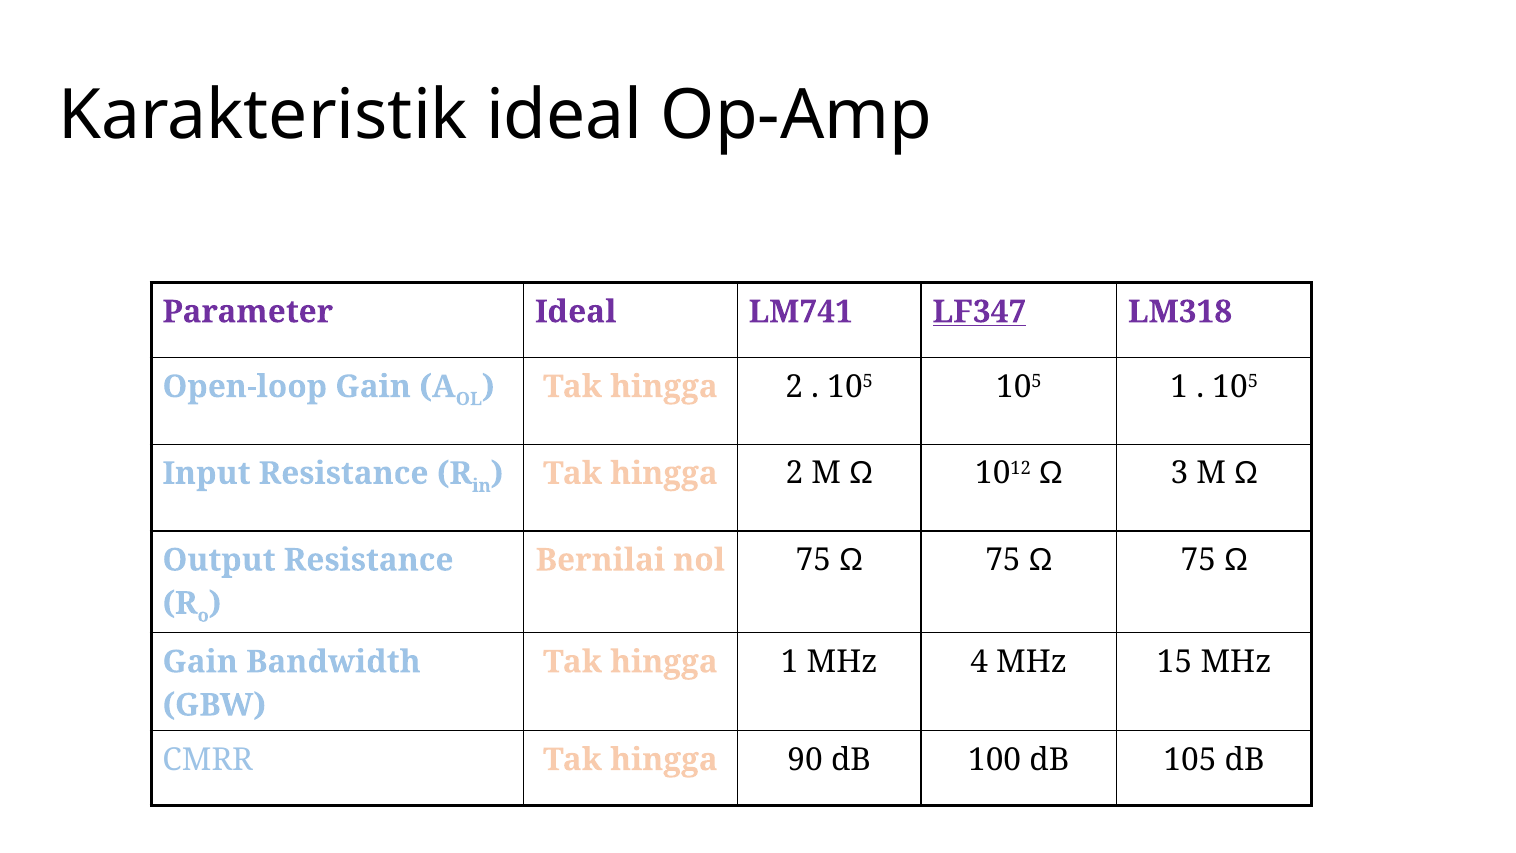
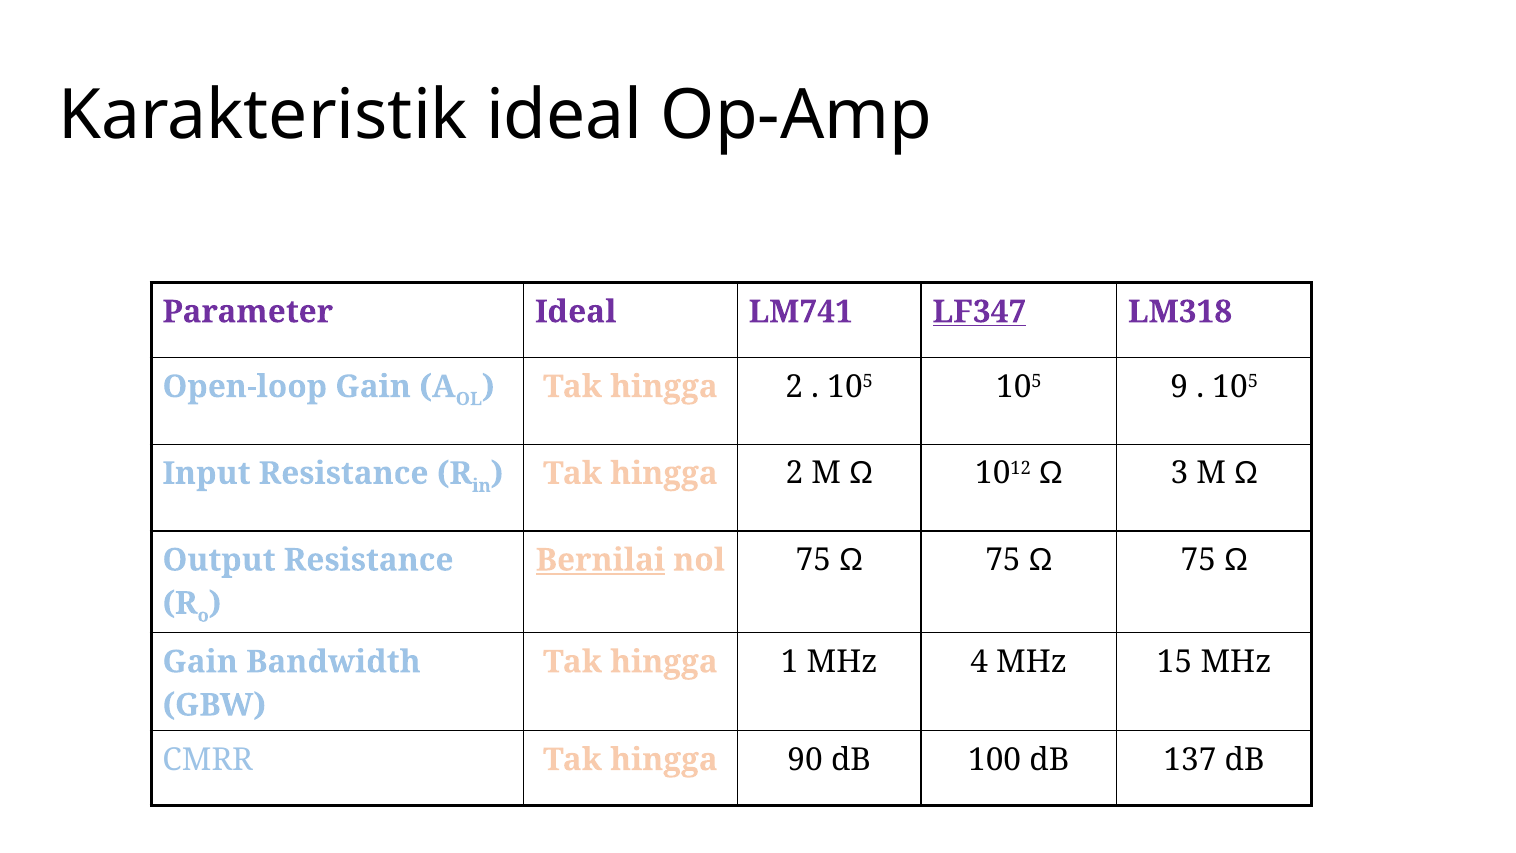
105 1: 1 -> 9 (1179, 387)
Bernilai underline: none -> present (600, 560)
dB 105: 105 -> 137 (1190, 760)
